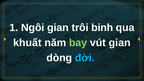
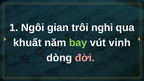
binh: binh -> nghi (102, 28)
vút gian: gian -> vinh (120, 43)
đời colour: light blue -> pink (85, 58)
